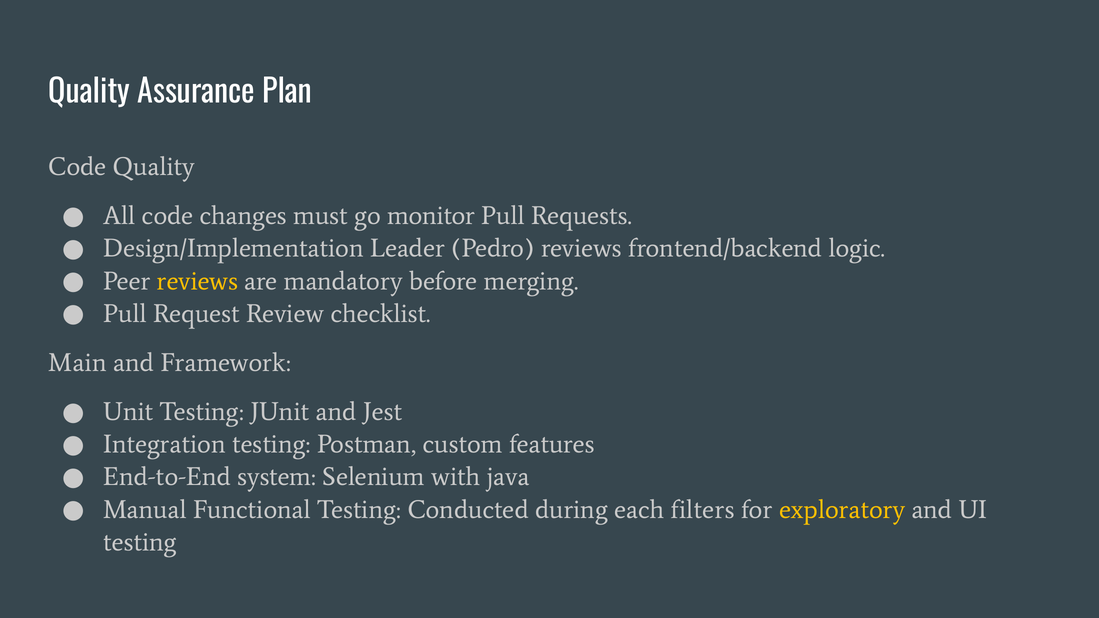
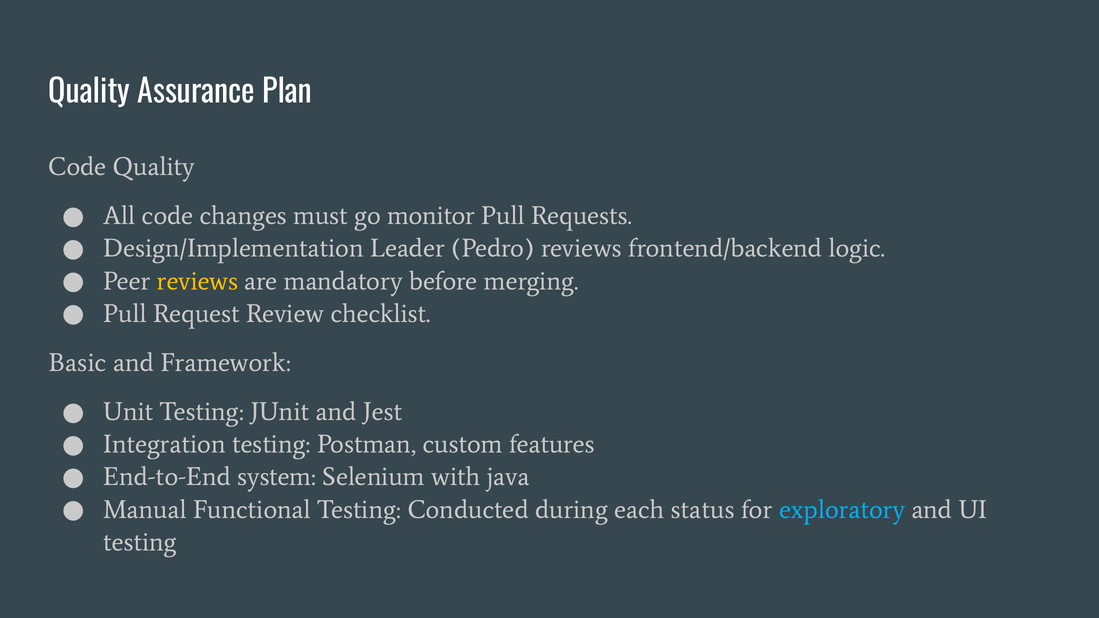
Main: Main -> Basic (78, 363)
filters: filters -> status (703, 510)
exploratory colour: yellow -> light blue (842, 510)
